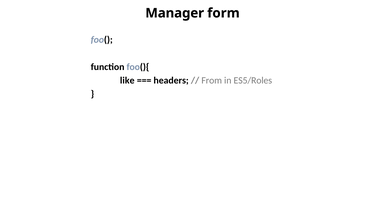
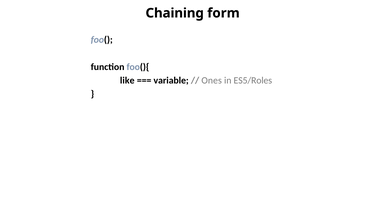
Manager: Manager -> Chaining (175, 13)
headers: headers -> variable (171, 81)
From: From -> Ones (212, 81)
